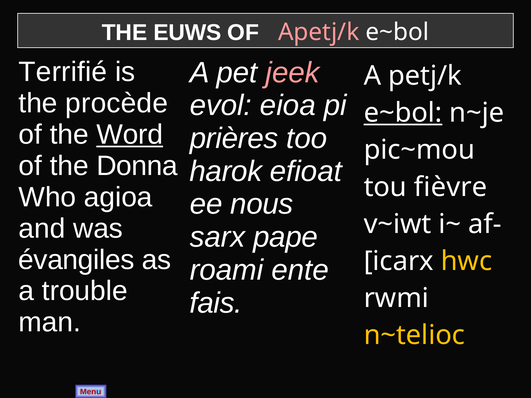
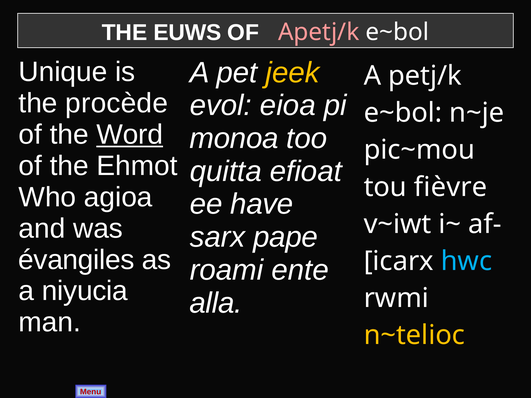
Terrifié: Terrifié -> Unique (63, 72)
jeek colour: pink -> yellow (293, 73)
e~bol underline: present -> none (403, 113)
prières: prières -> monoa (234, 139)
Donna: Donna -> Ehmot (137, 166)
harok: harok -> quitta (226, 171)
nous: nous -> have (262, 204)
hwc colour: yellow -> light blue (466, 261)
trouble: trouble -> niyucia (85, 291)
fais: fais -> alla (216, 303)
